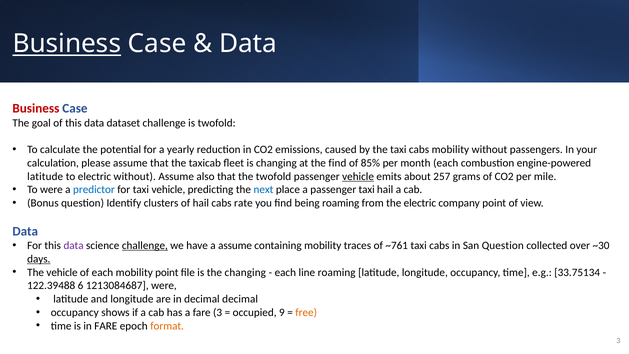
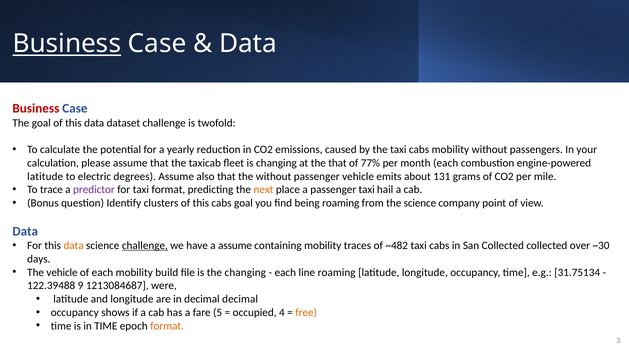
the find: find -> that (338, 163)
85%: 85% -> 77% (370, 163)
electric without: without -> degrees (135, 176)
the twofold: twofold -> without (274, 176)
vehicle underline: present -> none (358, 176)
257: 257 -> 131 (442, 176)
To were: were -> trace (51, 190)
predictor colour: blue -> purple (94, 190)
taxi vehicle: vehicle -> format (168, 190)
next colour: blue -> orange (263, 190)
clusters of hail: hail -> this (201, 203)
cabs rate: rate -> goal (243, 203)
the electric: electric -> science (420, 203)
data colour: purple -> orange (74, 245)
~761: ~761 -> ~482 (397, 245)
San Question: Question -> Collected (503, 245)
days underline: present -> none (39, 259)
mobility point: point -> build (167, 272)
33.75134: 33.75134 -> 31.75134 (577, 272)
6: 6 -> 9 (81, 286)
fare 3: 3 -> 5 (218, 312)
9: 9 -> 4 (282, 312)
in FARE: FARE -> TIME (106, 326)
